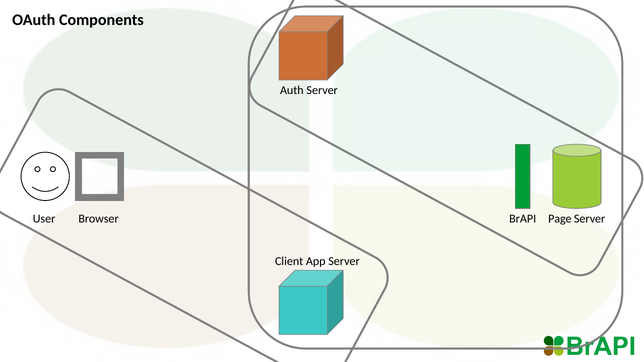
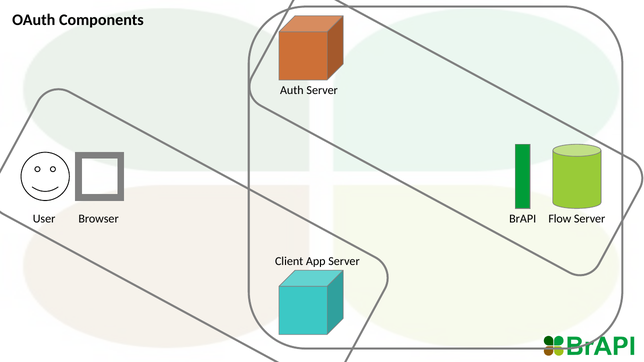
Page: Page -> Flow (560, 219)
